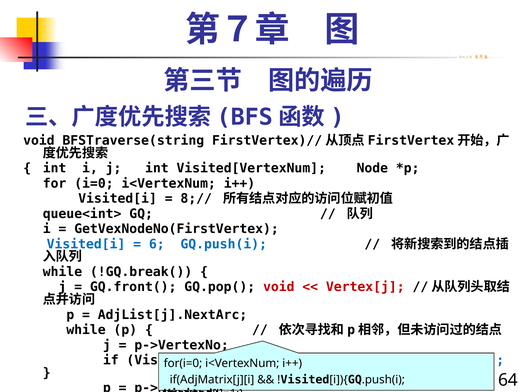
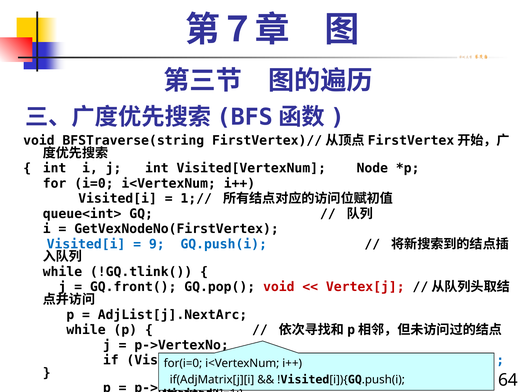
8;//: 8;// -> 1;// (196, 199)
6: 6 -> 9 (157, 244)
!GQ.break(: !GQ.break( -> !GQ.tlink( (141, 272)
